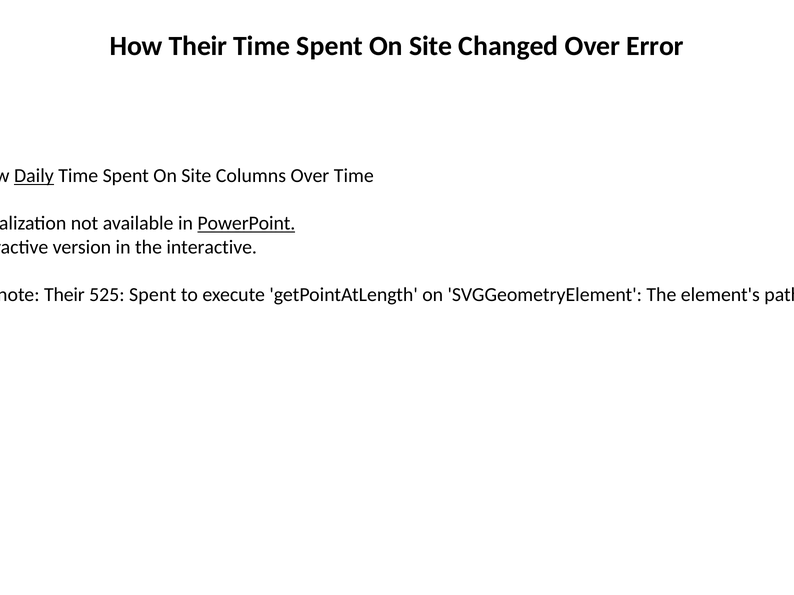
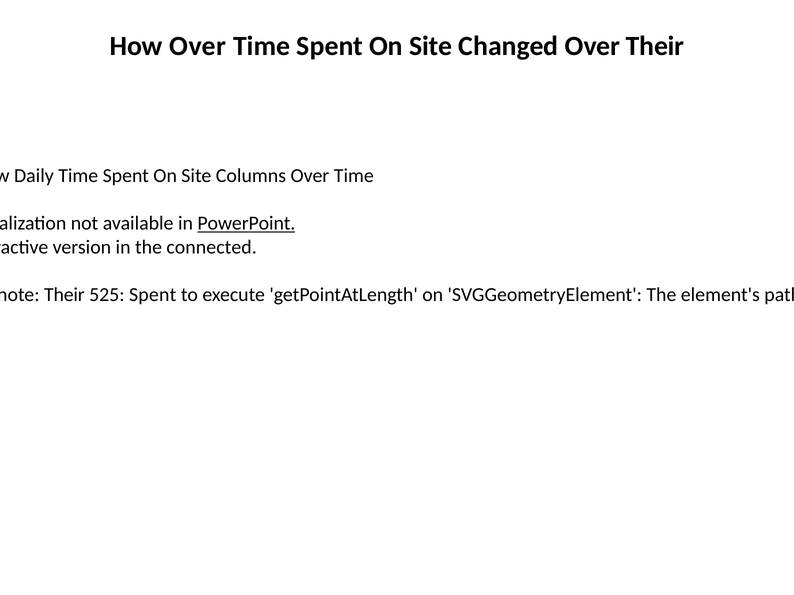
How Their: Their -> Over (198, 46)
Over Error: Error -> Their (655, 46)
Daily underline: present -> none (34, 176)
the interactive: interactive -> connected (212, 247)
